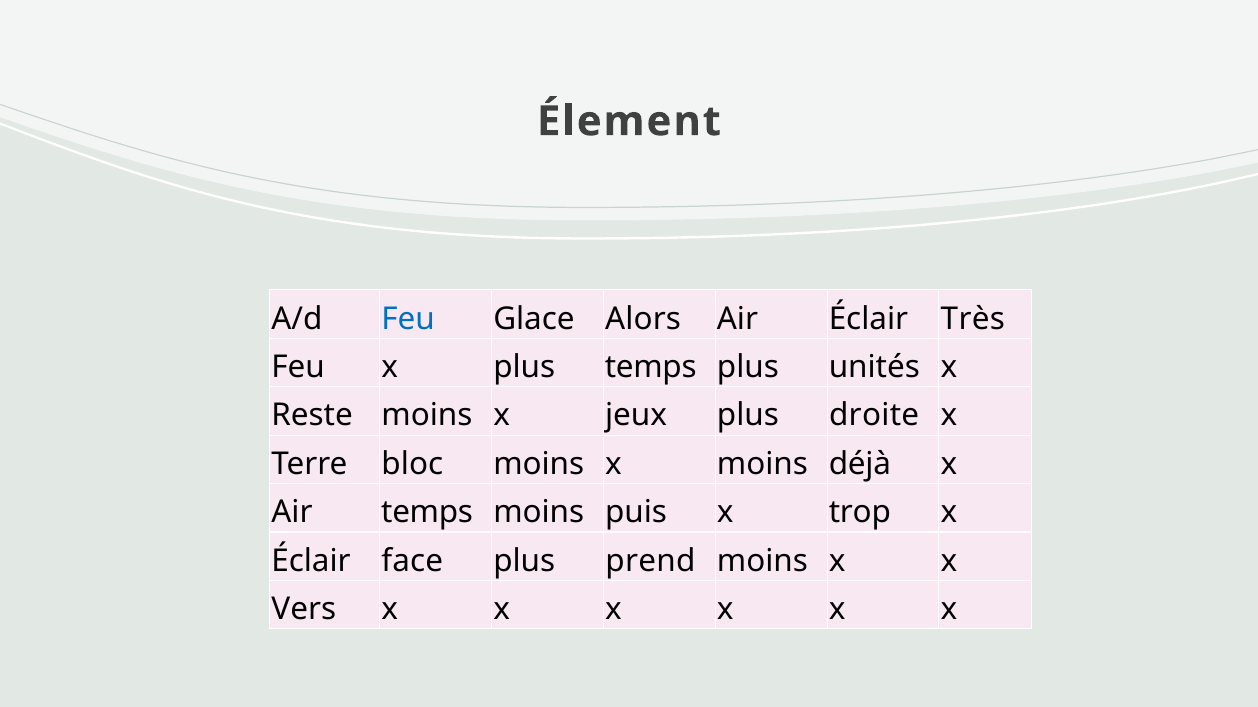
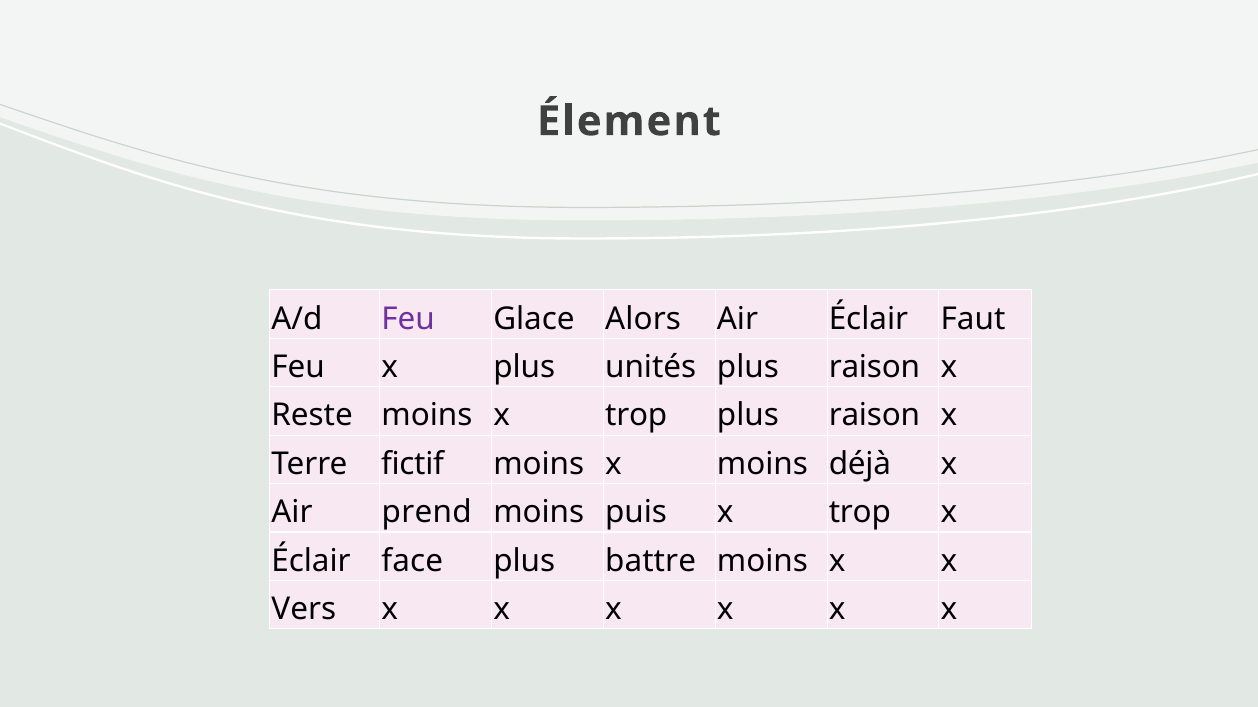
Feu colour: blue -> purple (408, 319)
Très: Très -> Faut (973, 319)
plus temps: temps -> unités (651, 367)
unités: unités -> raison (874, 367)
moins x jeux: jeux -> trop (636, 416)
droite: droite -> raison (874, 416)
bloc: bloc -> fictif (413, 464)
Air temps: temps -> prend (427, 513)
prend: prend -> battre (651, 561)
